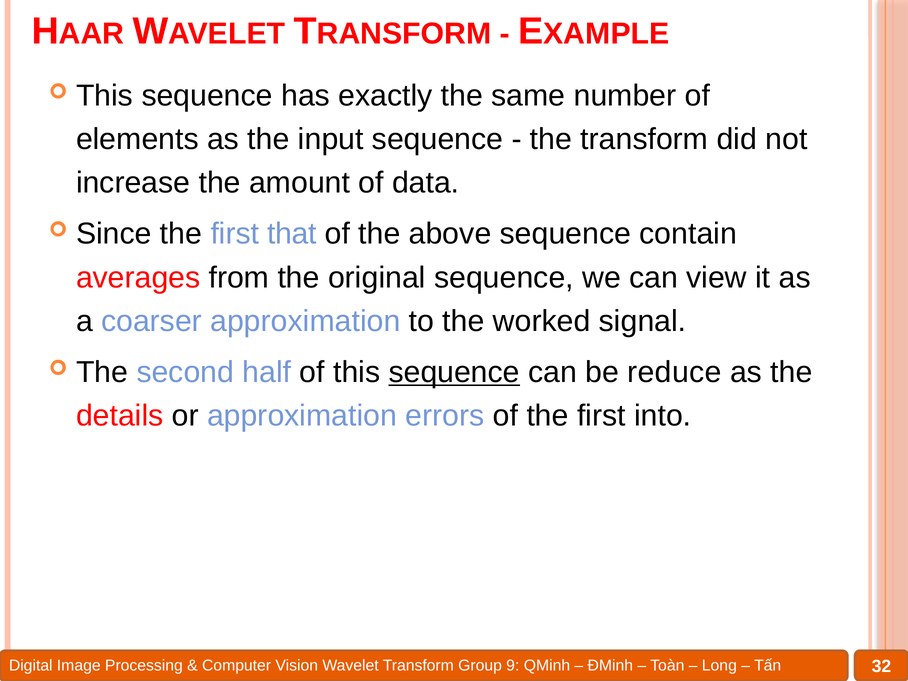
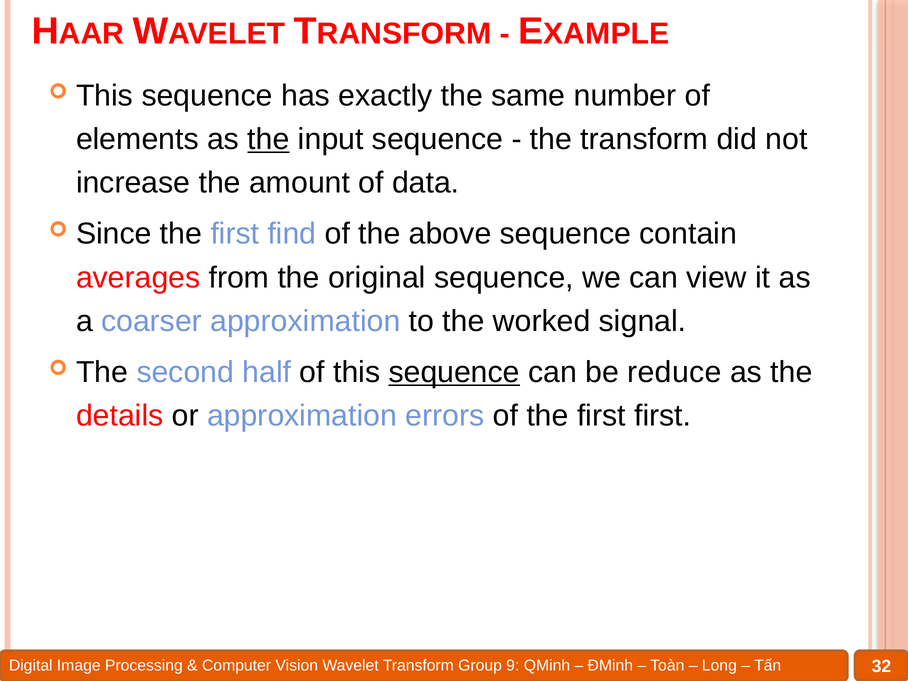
the underline: none -> present (268, 139)
that: that -> find (292, 234)
first into: into -> first (663, 416)
